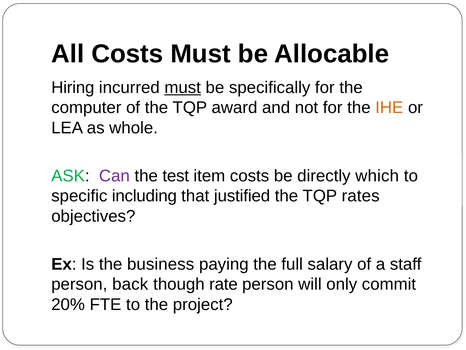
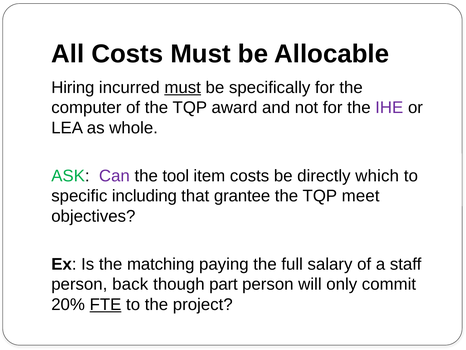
IHE colour: orange -> purple (389, 108)
test: test -> tool (176, 176)
justified: justified -> grantee (242, 196)
rates: rates -> meet (361, 196)
business: business -> matching (161, 264)
rate: rate -> part (223, 284)
FTE underline: none -> present (105, 304)
